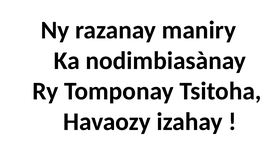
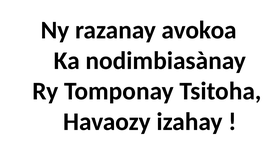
maniry: maniry -> avokoa (199, 30)
